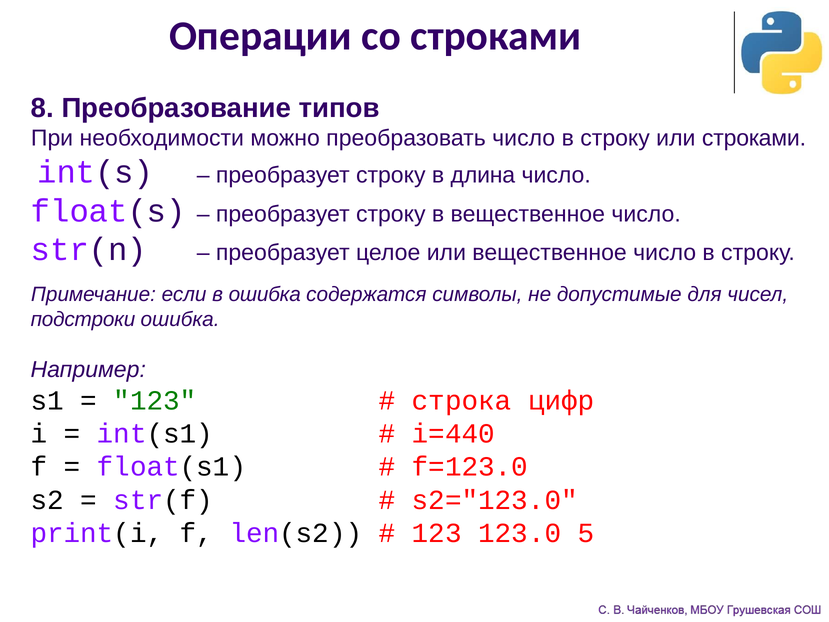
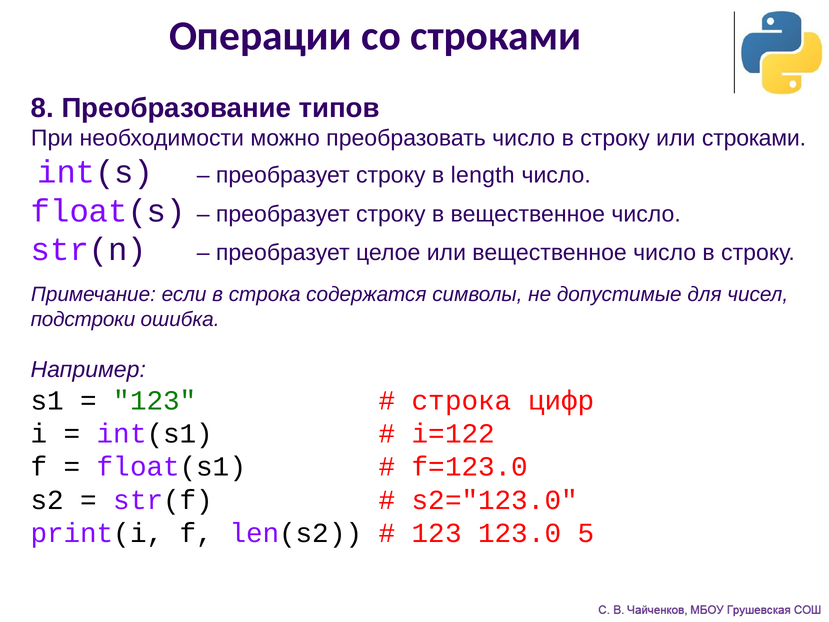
длина: длина -> length (483, 175)
в ошибка: ошибка -> строка (265, 294)
i=440: i=440 -> i=122 (453, 433)
